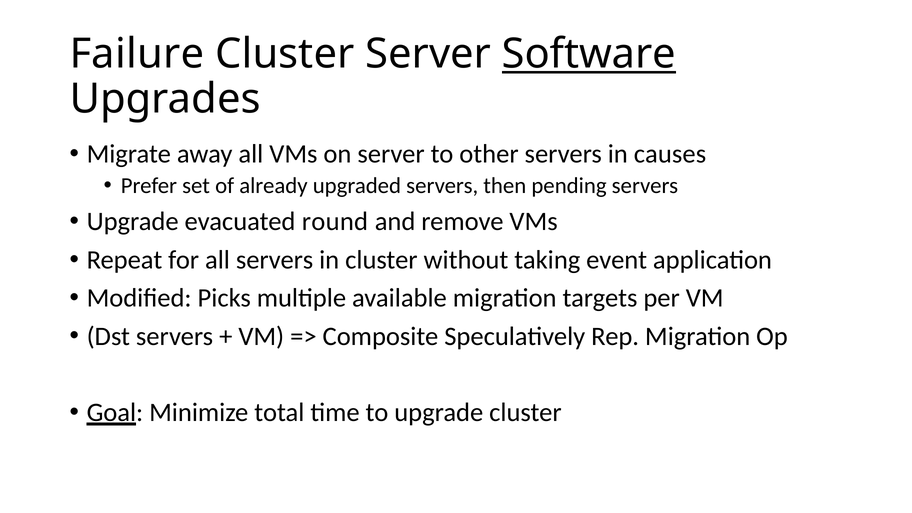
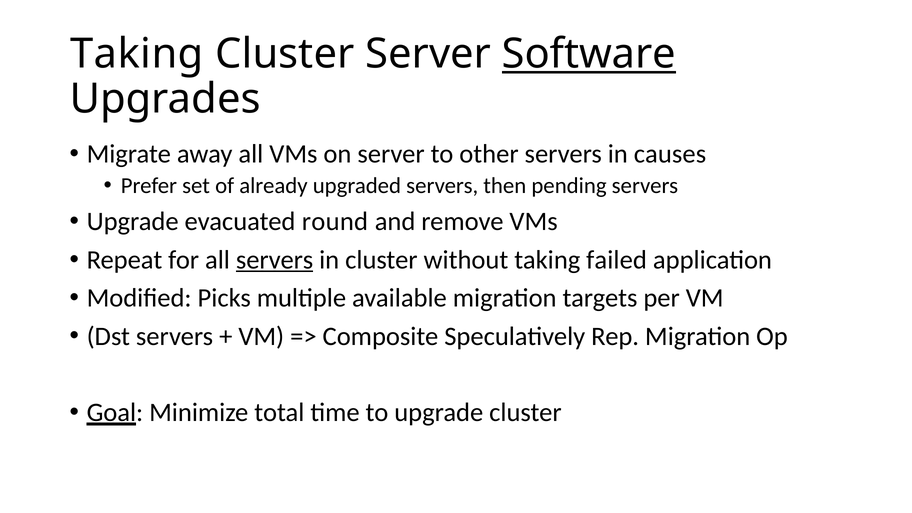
Failure: Failure -> Taking (137, 54)
servers underline: none -> present (275, 260)
event: event -> failed (617, 260)
